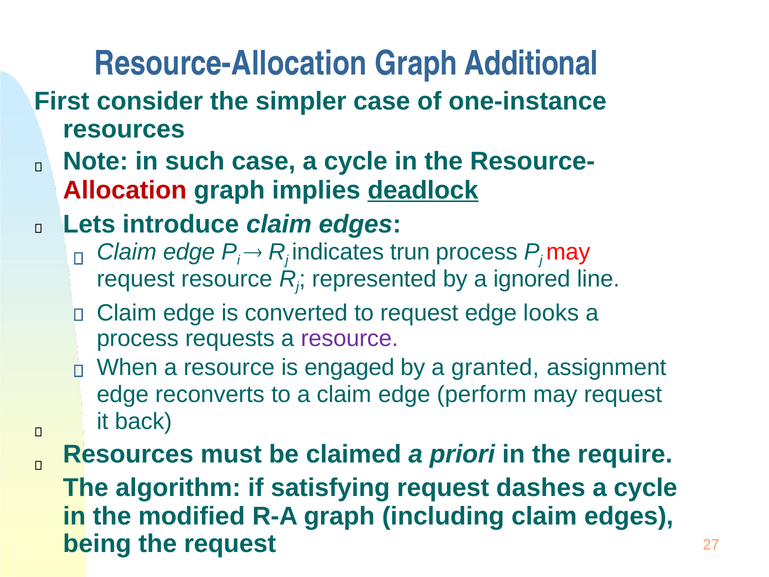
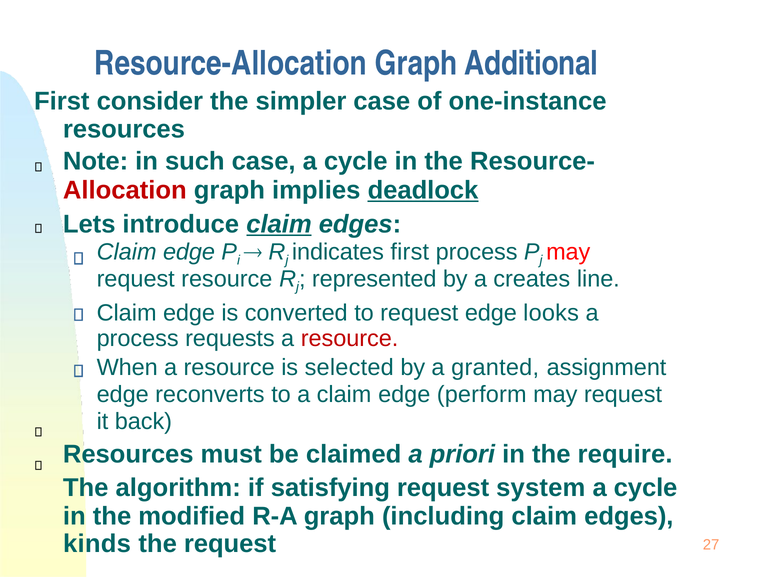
claim underline: none -> present (279, 224)
indicates trun: trun -> first (410, 252)
ignored: ignored -> creates (532, 279)
resource colour: purple -> red (350, 338)
engaged: engaged -> selected (349, 368)
dashes: dashes -> system (541, 488)
being: being -> kinds (97, 544)
